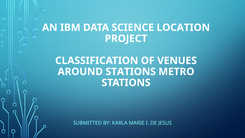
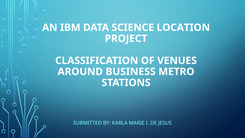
AROUND STATIONS: STATIONS -> BUSINESS (131, 72)
